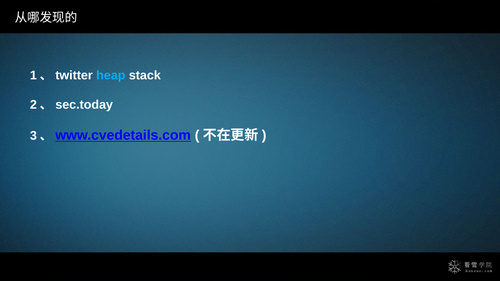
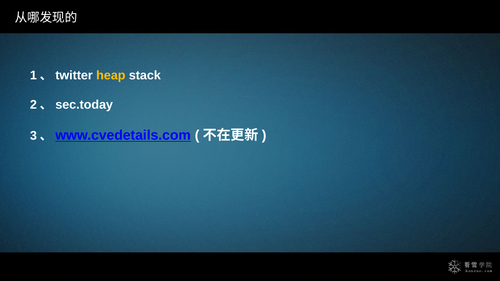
heap colour: light blue -> yellow (111, 75)
